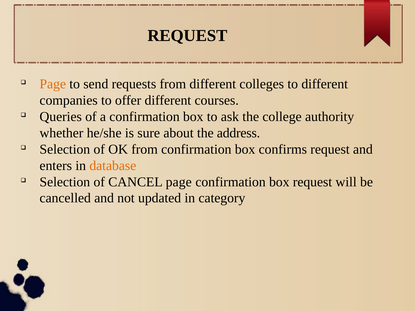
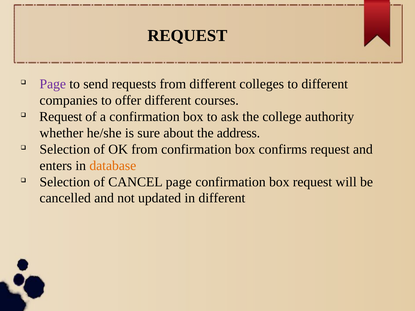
Page colour: orange -> purple (53, 84)
Queries: Queries -> Request (61, 117)
in category: category -> different (222, 198)
